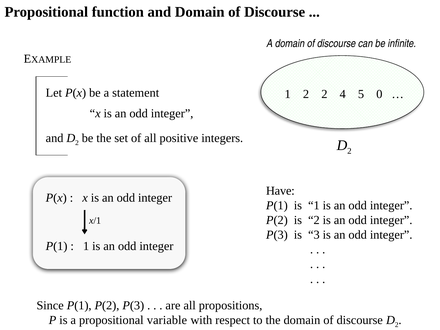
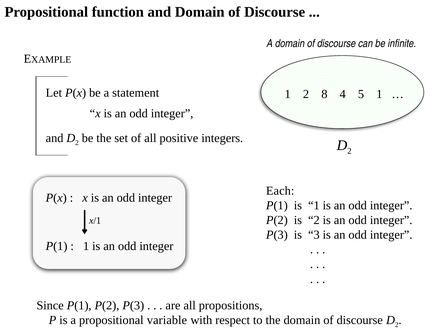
2 2: 2 -> 8 (324, 94)
5 0: 0 -> 1 (379, 94)
Have: Have -> Each (280, 191)
